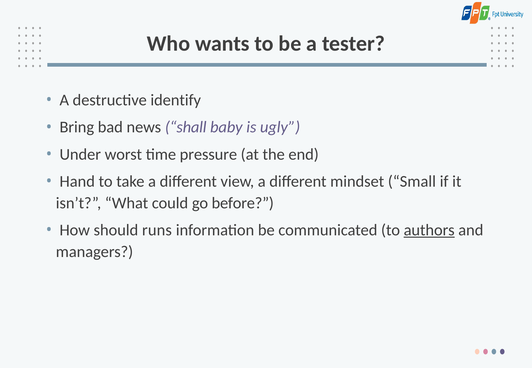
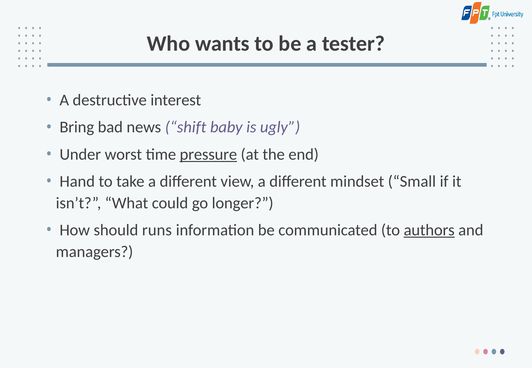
identify: identify -> interest (176, 100)
shall: shall -> shift (186, 127)
pressure underline: none -> present (208, 154)
before: before -> longer (243, 203)
